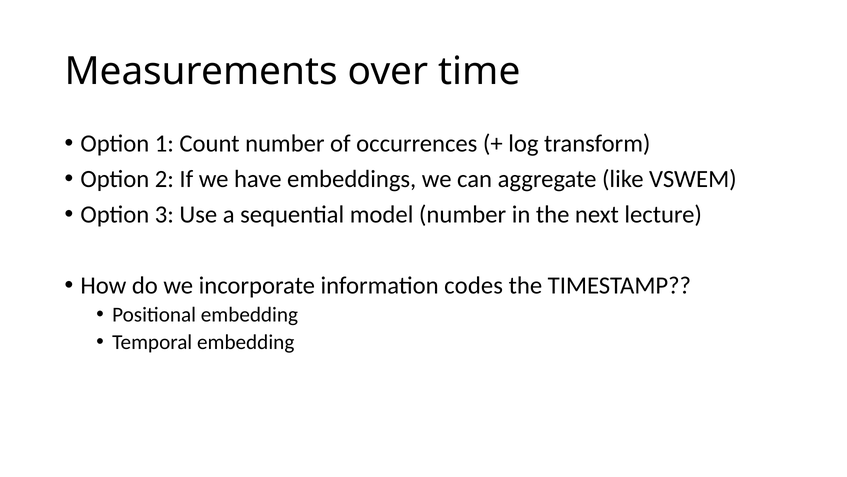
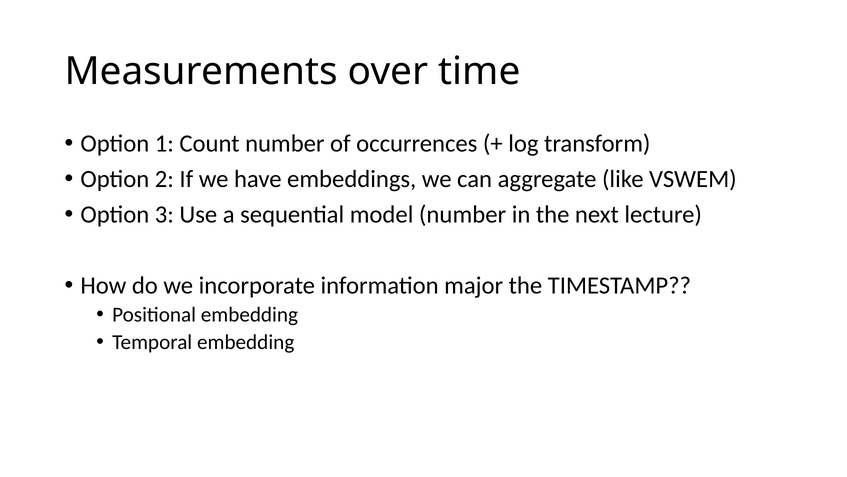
codes: codes -> major (474, 285)
